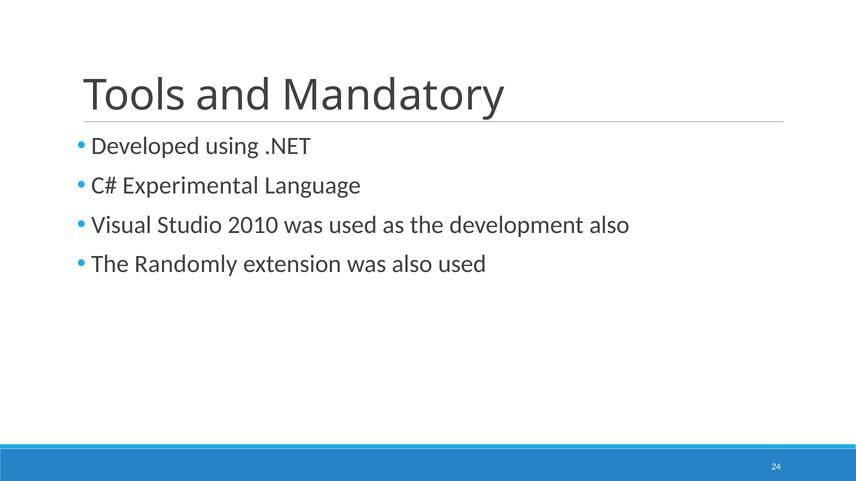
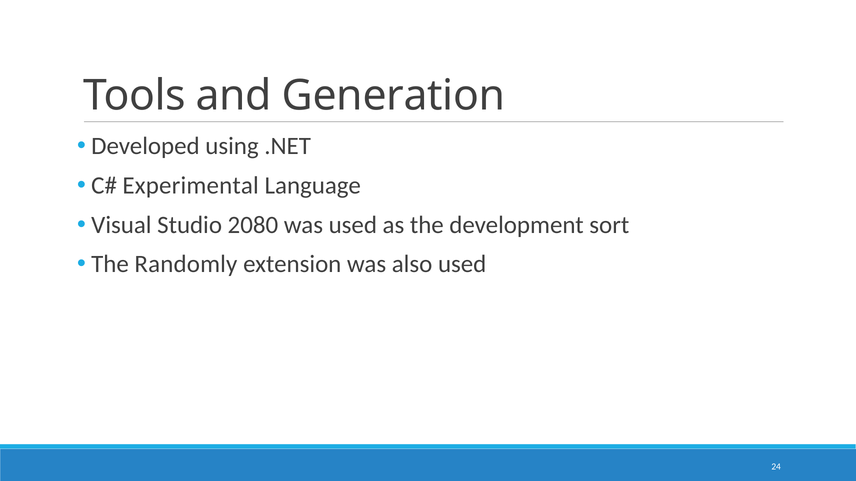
Mandatory: Mandatory -> Generation (393, 96)
2010: 2010 -> 2080 (253, 225)
development also: also -> sort (609, 225)
